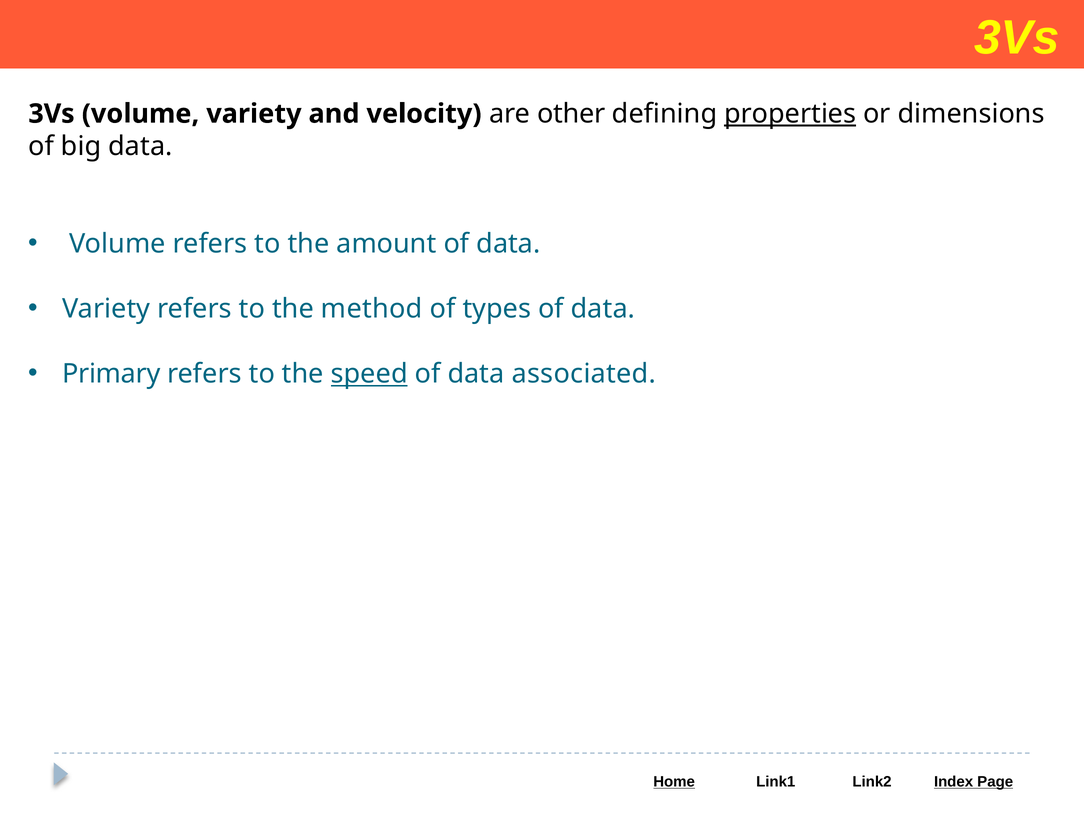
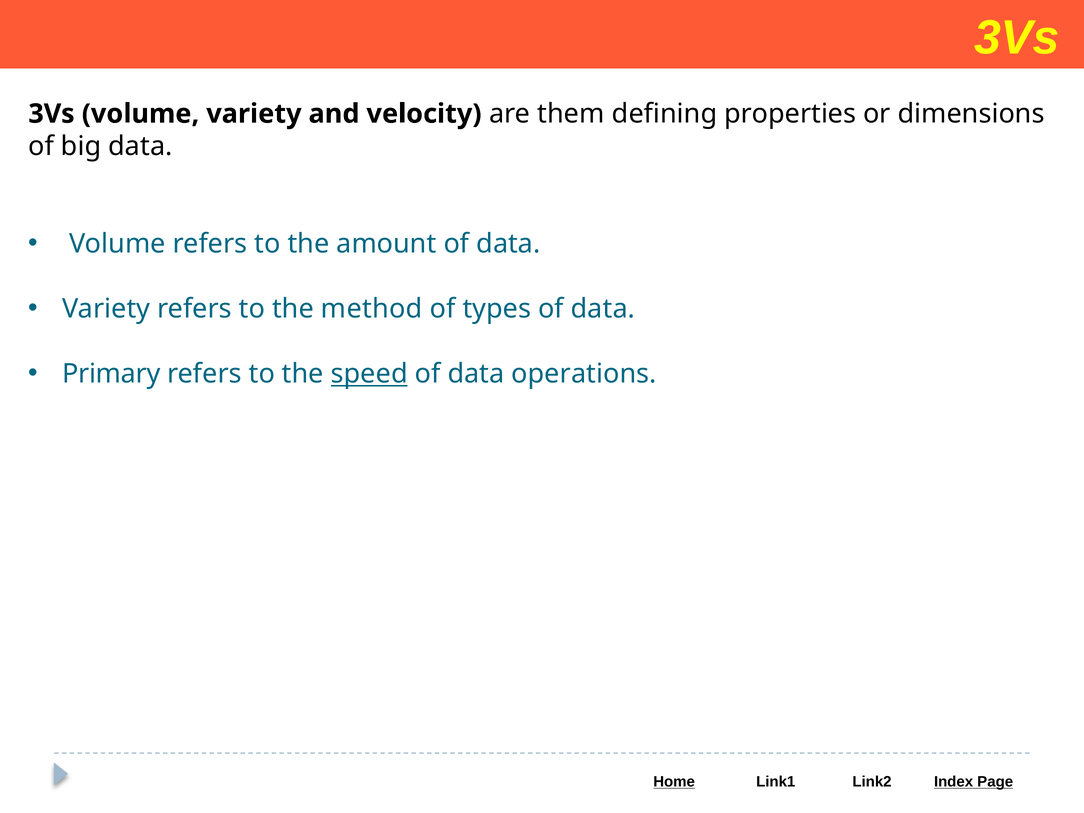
other: other -> them (571, 114)
properties underline: present -> none (790, 114)
associated: associated -> operations (584, 374)
